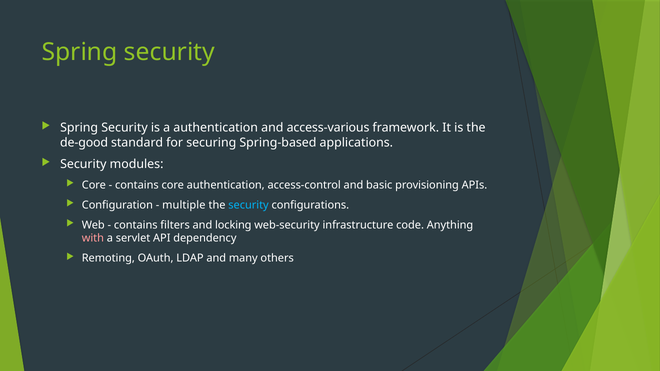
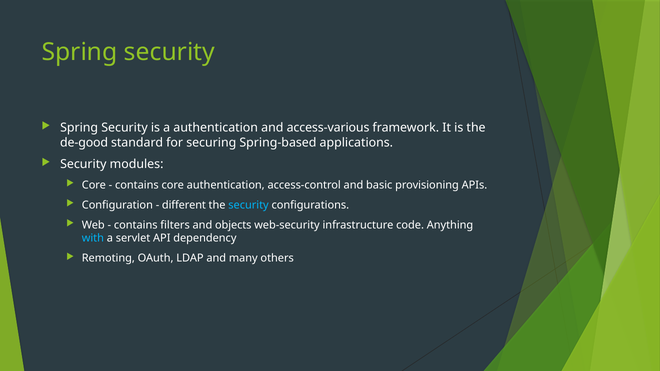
multiple: multiple -> different (184, 205)
locking: locking -> objects (233, 225)
with colour: pink -> light blue (93, 238)
